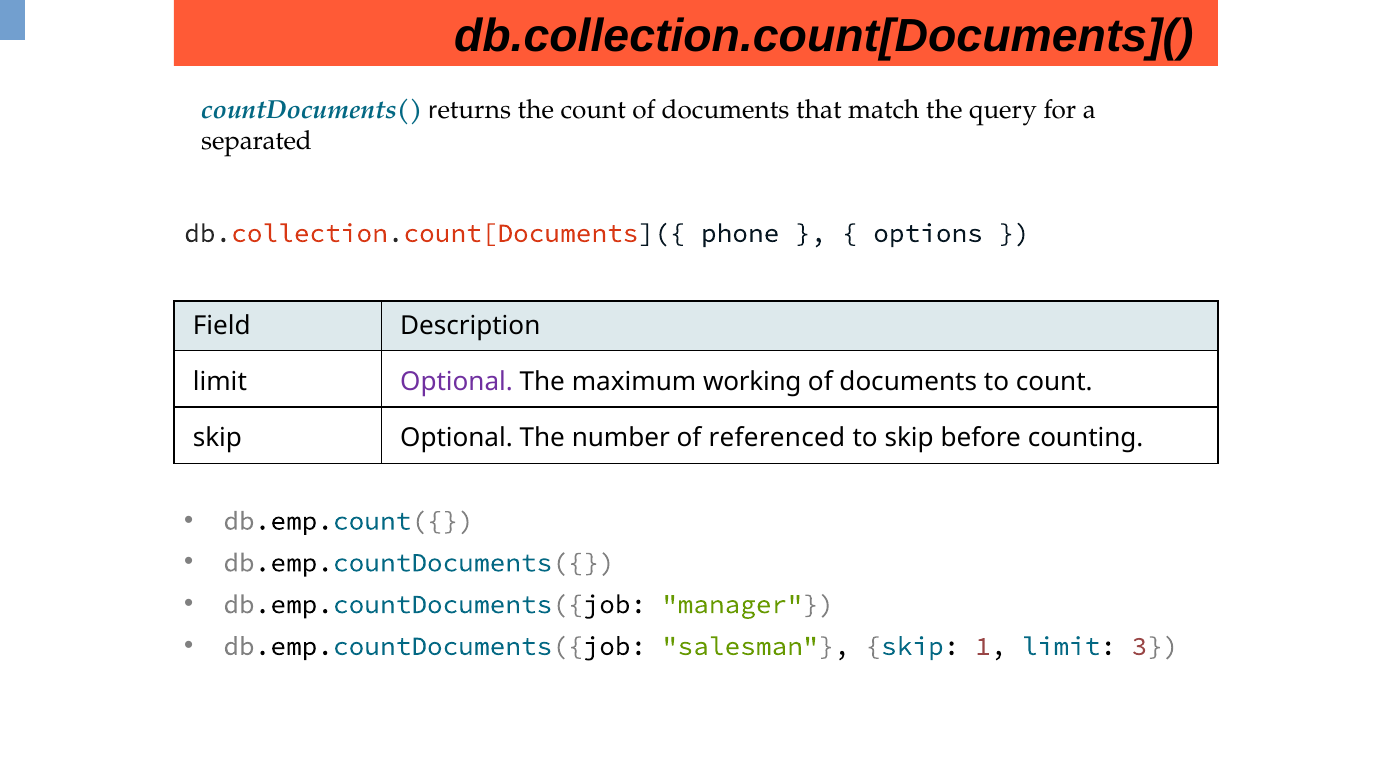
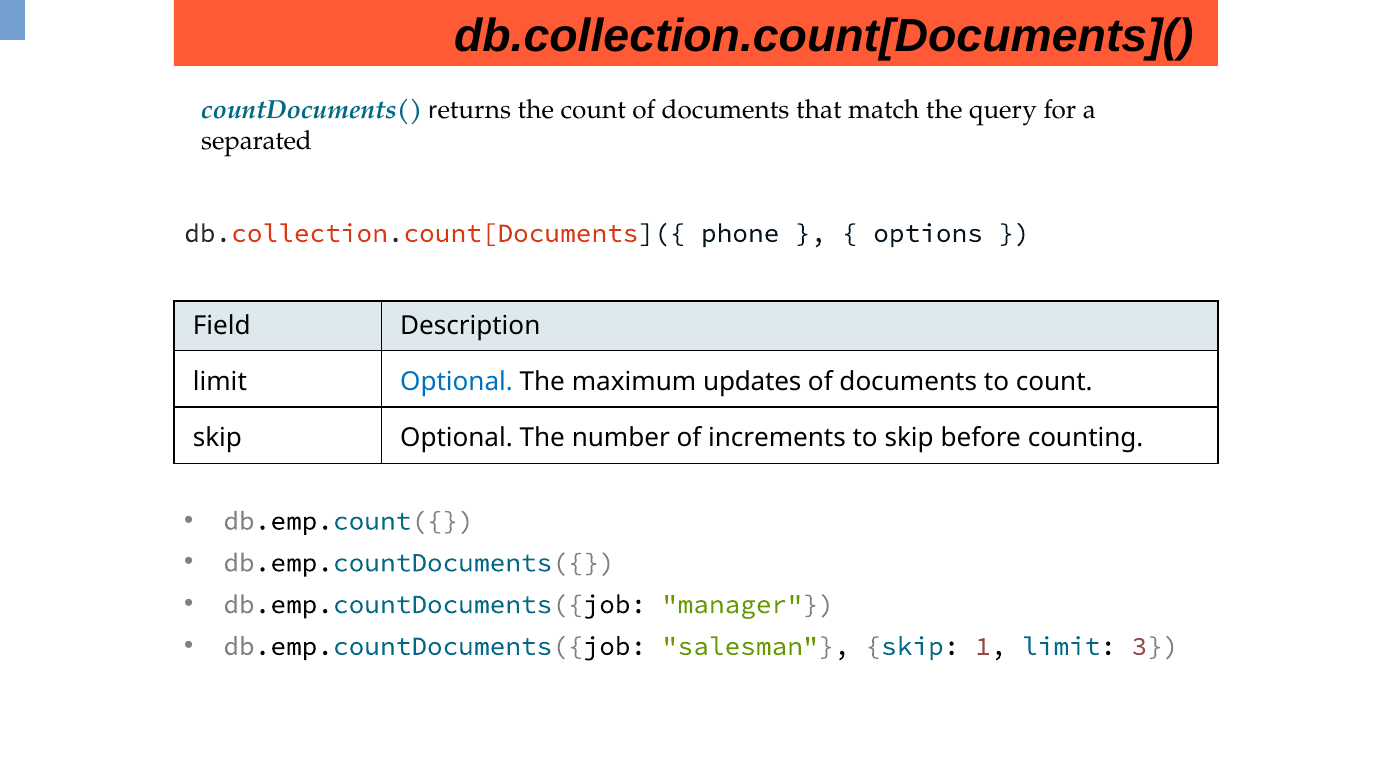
Optional colour: purple -> blue (457, 382)
working: working -> updates (752, 382)
referenced: referenced -> increments (777, 438)
